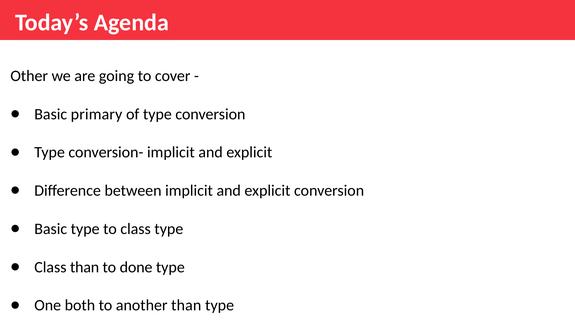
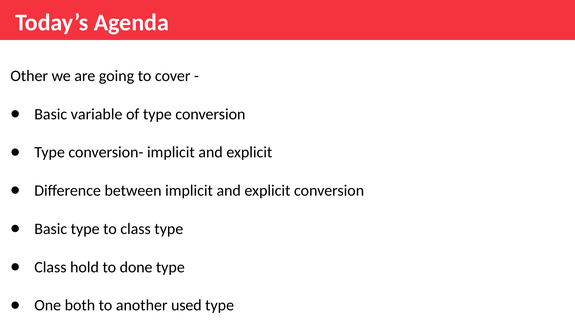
primary: primary -> variable (97, 114)
Class than: than -> hold (85, 267)
another than: than -> used (186, 306)
